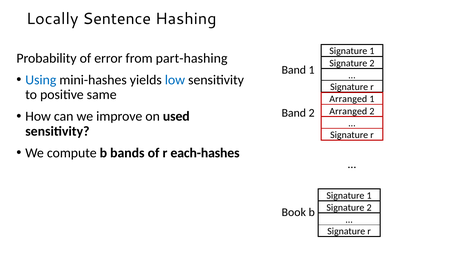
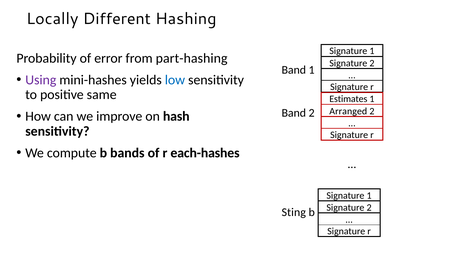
Sentence: Sentence -> Different (117, 19)
Using colour: blue -> purple (41, 80)
Arranged: Arranged -> Estimates (348, 99)
used: used -> hash (176, 117)
Book: Book -> Sting (294, 213)
